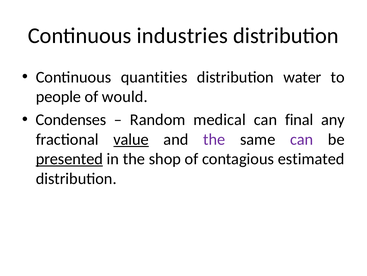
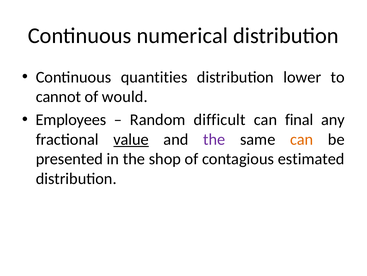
industries: industries -> numerical (182, 36)
water: water -> lower (302, 77)
people: people -> cannot (58, 97)
Condenses: Condenses -> Employees (71, 119)
medical: medical -> difficult (220, 119)
can colour: purple -> orange (302, 139)
presented underline: present -> none (69, 159)
